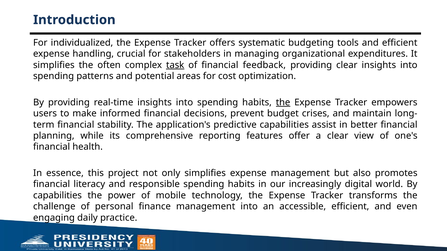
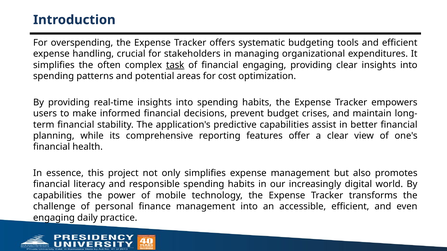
individualized: individualized -> overspending (82, 43)
financial feedback: feedback -> engaging (264, 65)
the underline: present -> none (283, 102)
